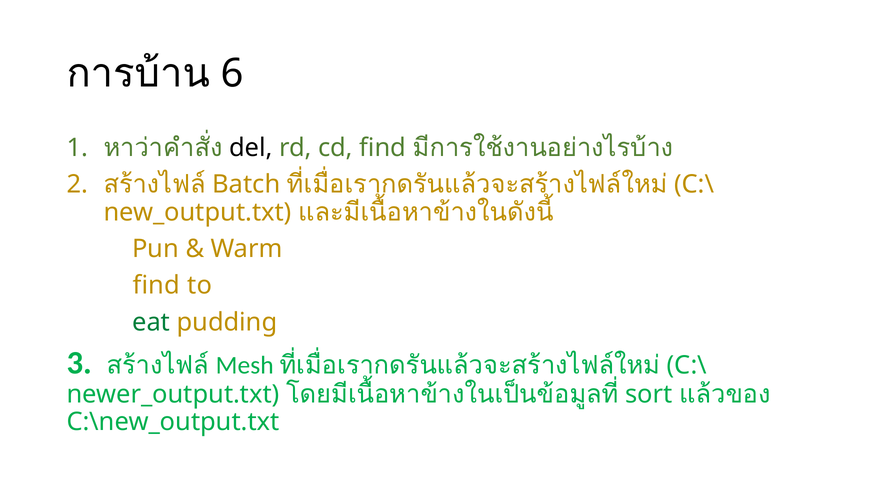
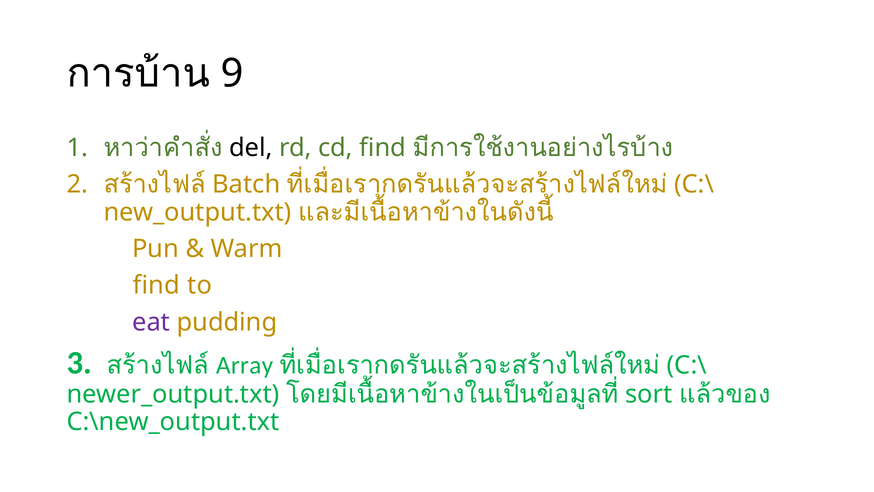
6: 6 -> 9 (232, 73)
eat colour: green -> purple (151, 322)
Mesh: Mesh -> Array (245, 365)
